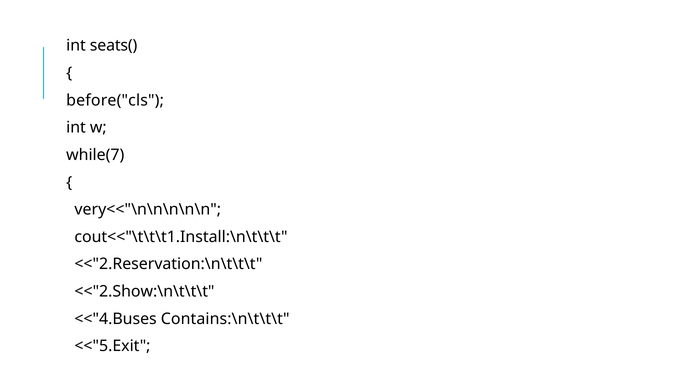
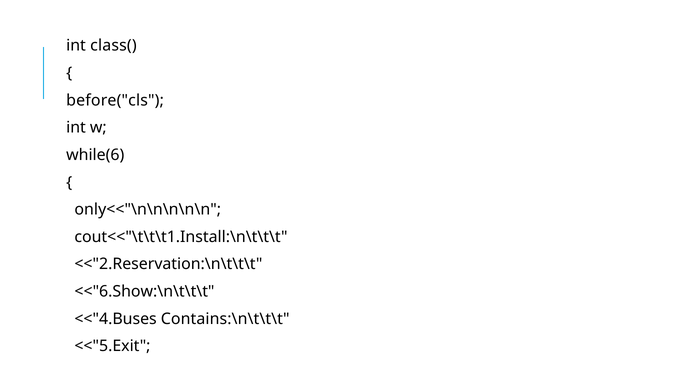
seats(: seats( -> class( (113, 46)
while(7: while(7 -> while(6 (95, 155)
very<<"\n\n\n\n\n: very<<"\n\n\n\n\n -> only<<"\n\n\n\n\n (148, 210)
<<"2.Show:\n\t\t\t: <<"2.Show:\n\t\t\t -> <<"6.Show:\n\t\t\t (144, 291)
